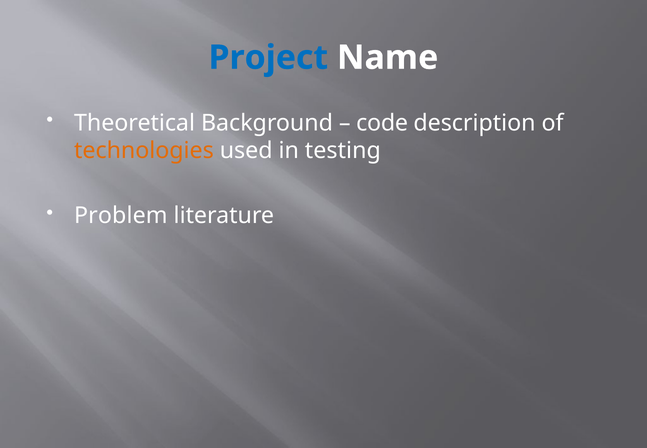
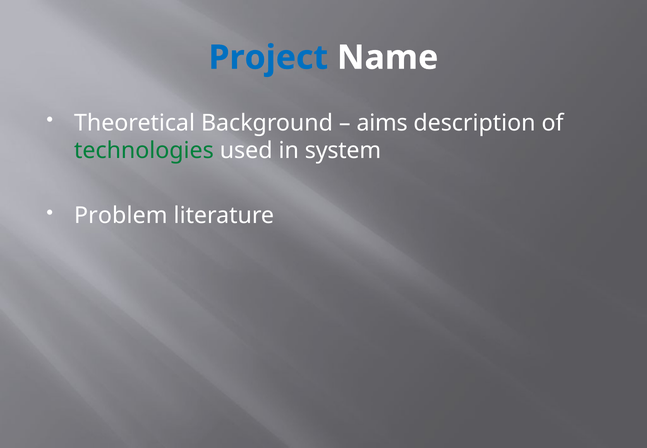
code: code -> aims (382, 123)
technologies colour: orange -> green (144, 151)
testing: testing -> system (343, 151)
